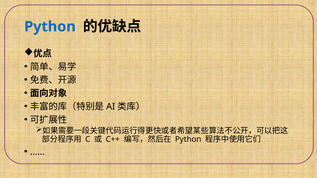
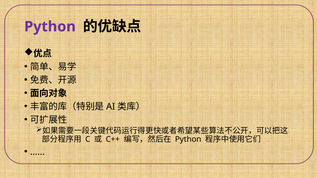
Python colour: blue -> purple (50, 27)
